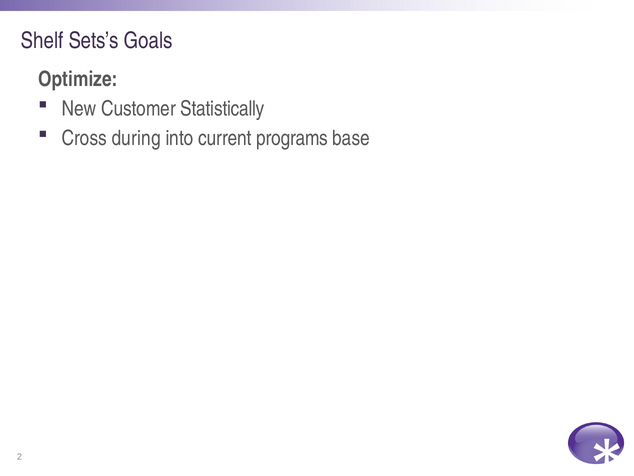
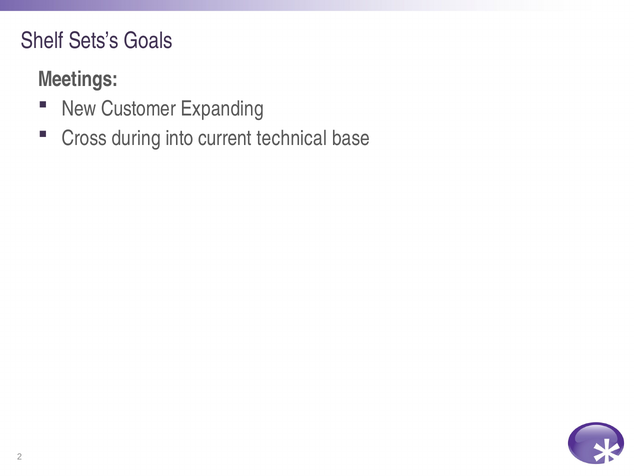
Optimize: Optimize -> Meetings (78, 79)
Statistically: Statistically -> Expanding (222, 109)
programs: programs -> technical (292, 138)
